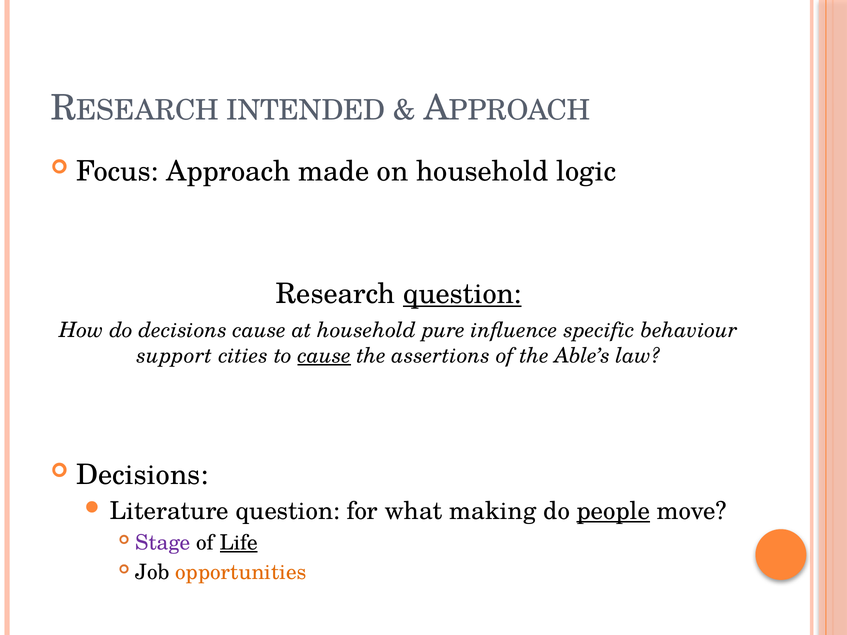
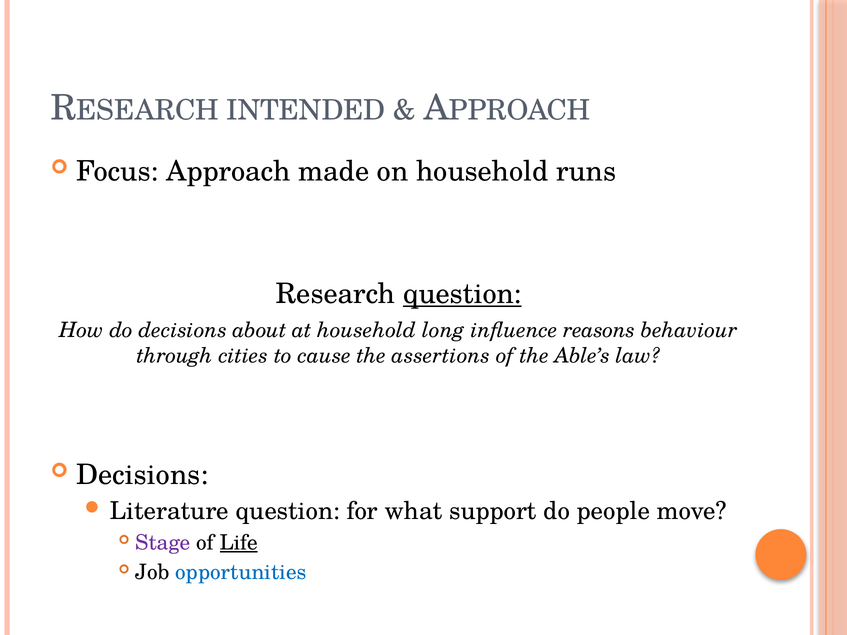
logic: logic -> runs (586, 171)
decisions cause: cause -> about (260, 330)
pure: pure -> long (443, 330)
specific: specific -> reasons (599, 330)
support: support -> through (175, 356)
cause underline: present -> none (324, 356)
making: making -> support (493, 511)
people underline: present -> none (613, 511)
opportunities colour: orange -> blue (241, 573)
